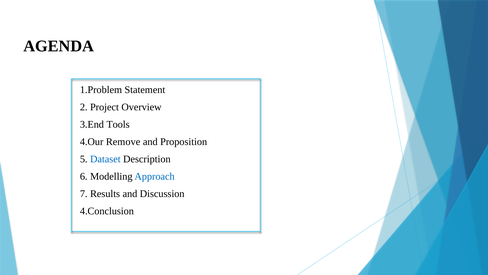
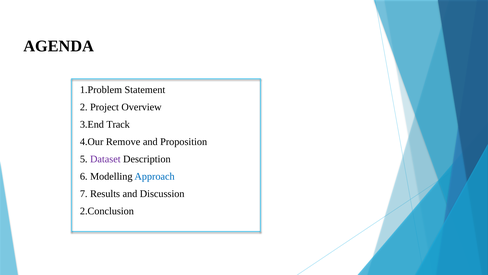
Tools: Tools -> Track (118, 124)
Dataset colour: blue -> purple (105, 159)
4.Conclusion: 4.Conclusion -> 2.Conclusion (107, 211)
